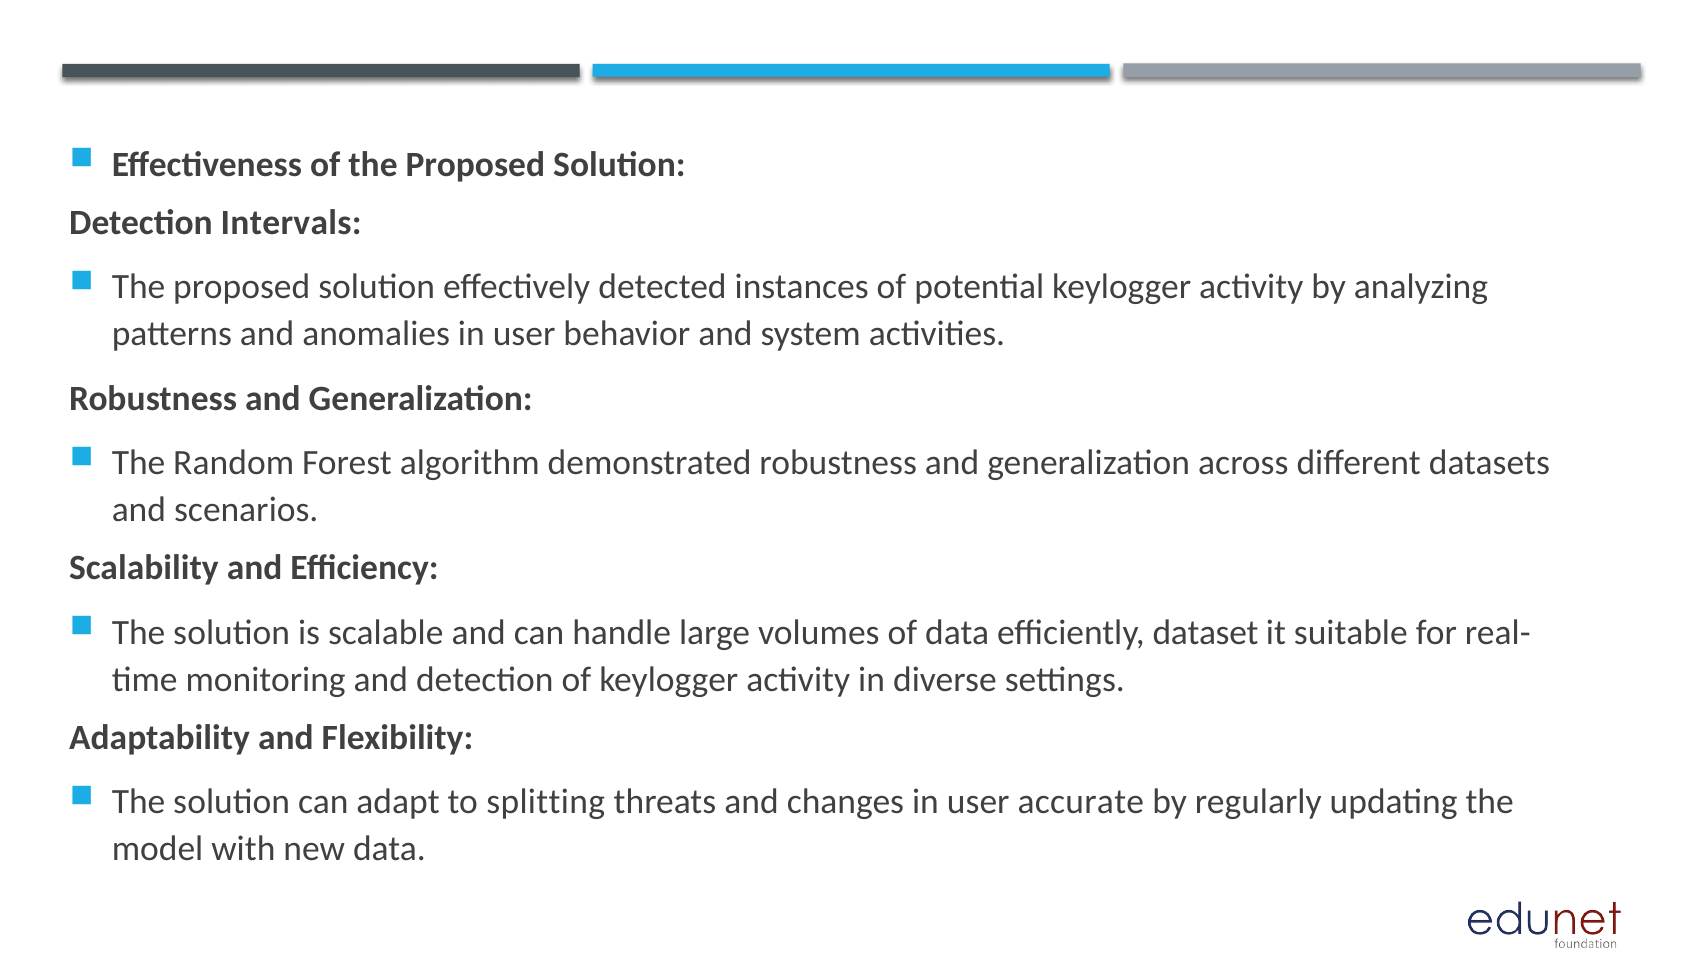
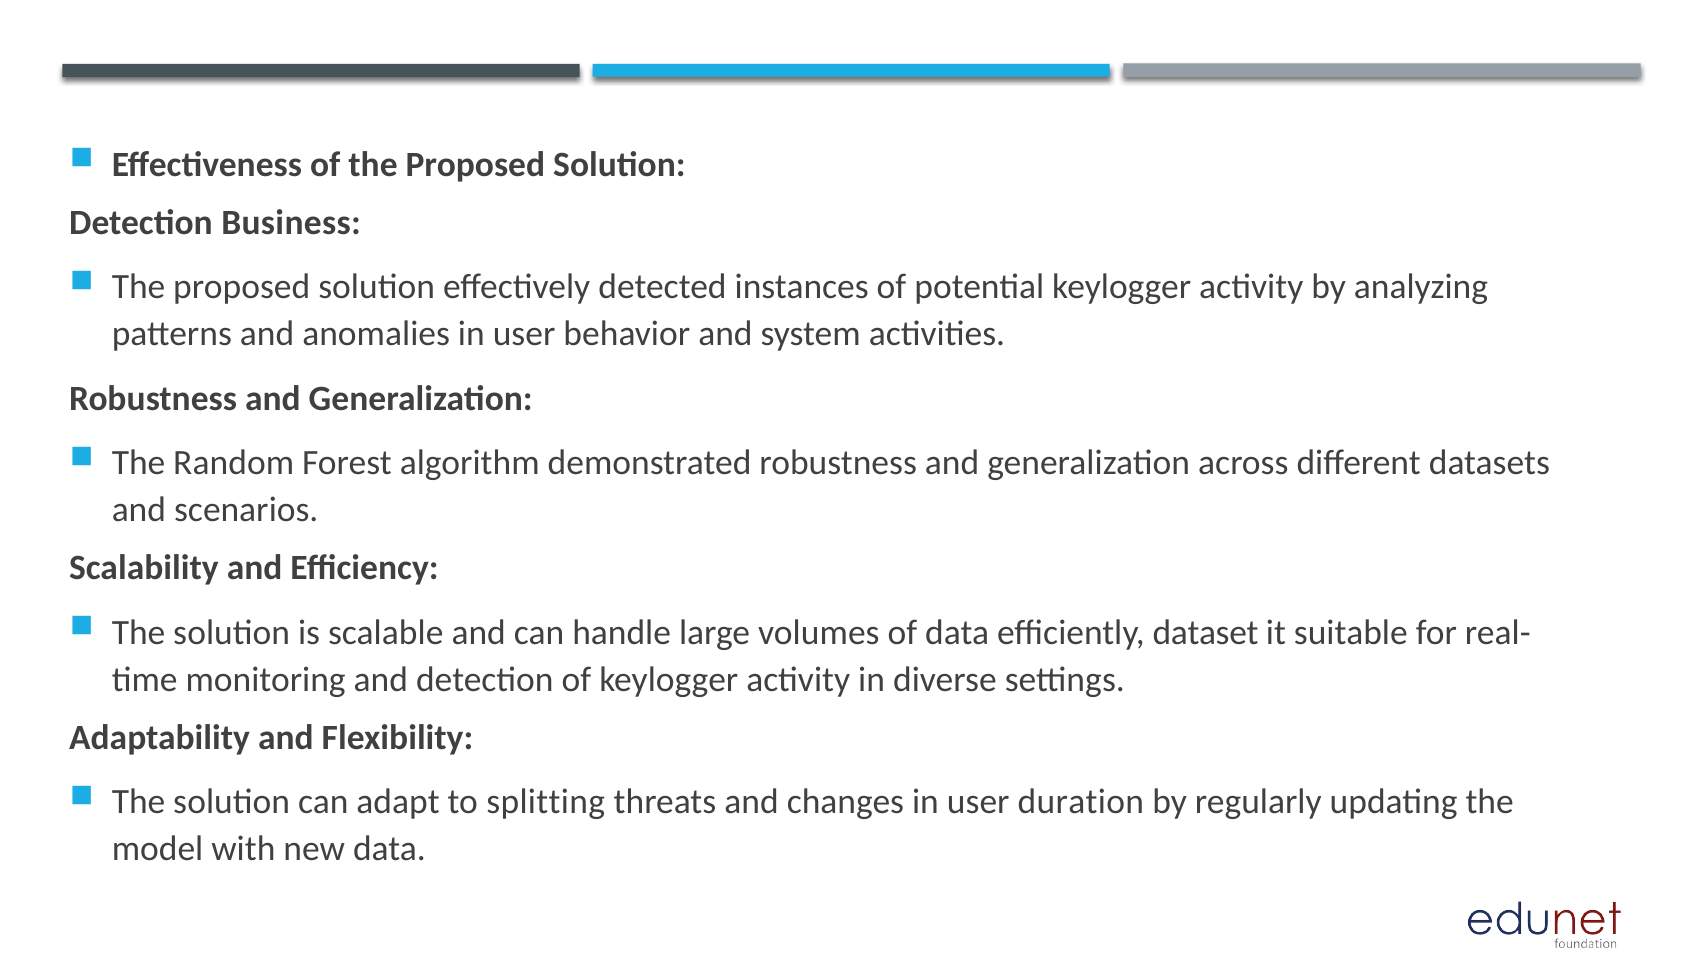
Intervals: Intervals -> Business (291, 223)
accurate: accurate -> duration (1081, 802)
